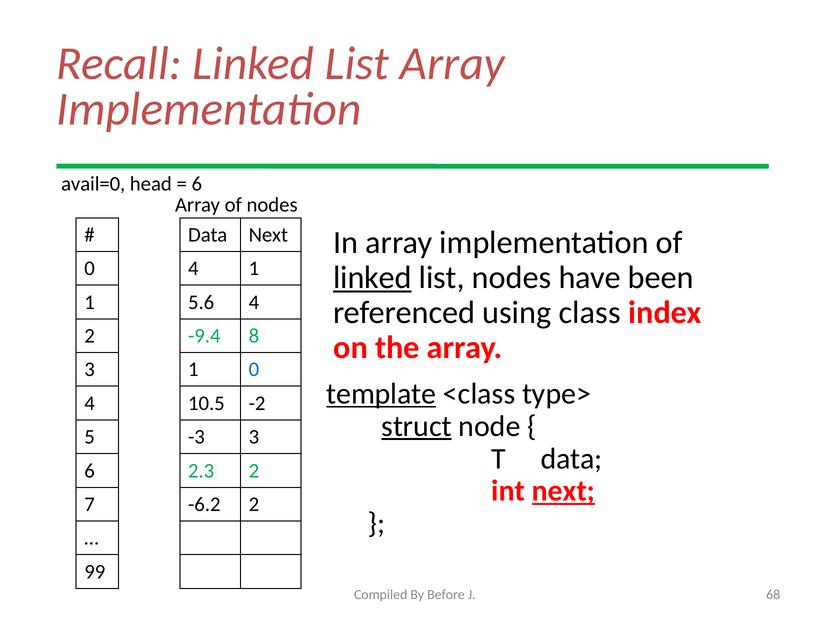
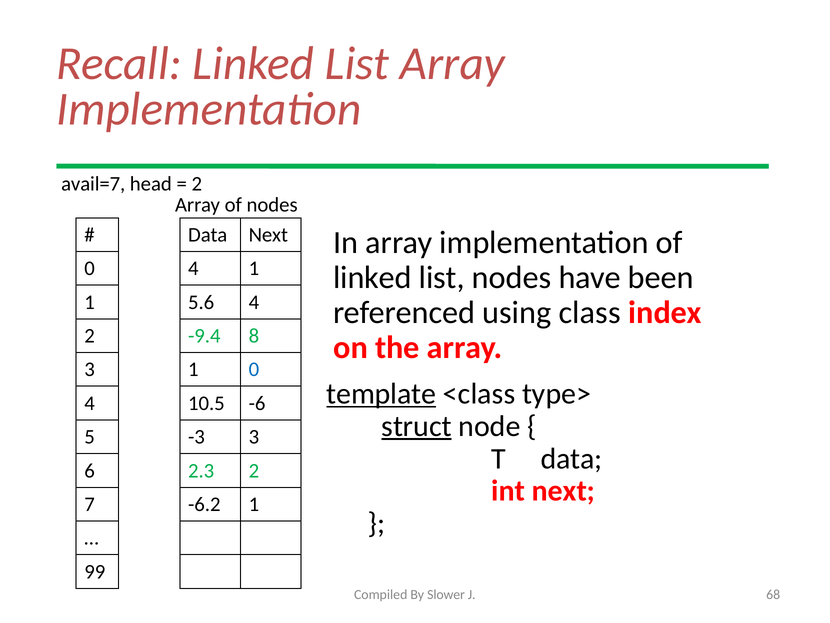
avail=0: avail=0 -> avail=7 (93, 184)
6: 6 -> 2 (197, 184)
linked underline: present -> none (372, 277)
-2: -2 -> -6 (257, 403)
next underline: present -> none (563, 491)
-6.2 2: 2 -> 1 (254, 504)
Before: Before -> Slower (446, 594)
